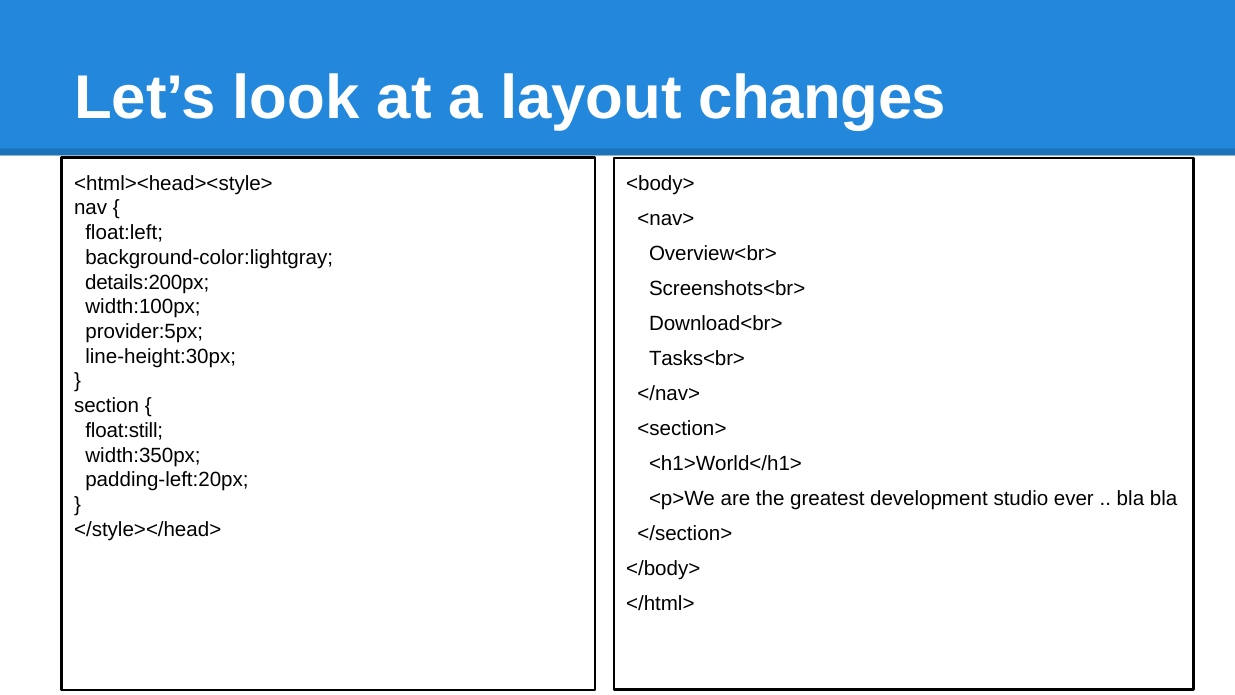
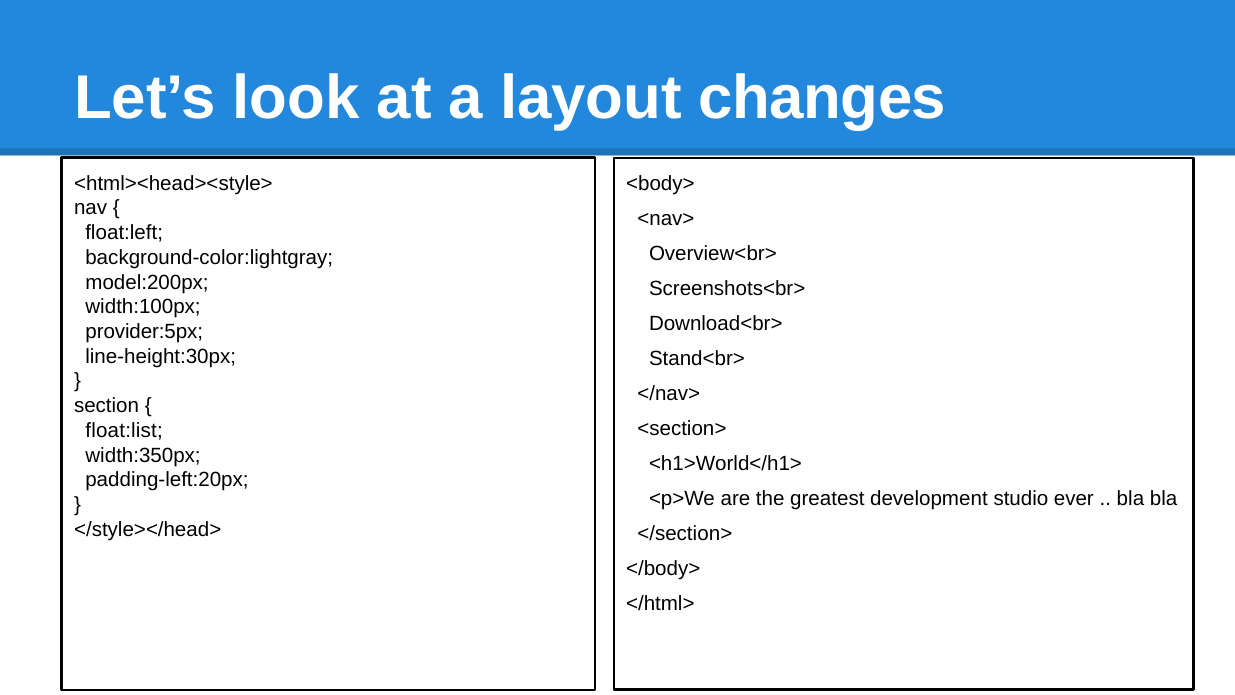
details:200px: details:200px -> model:200px (147, 282)
Tasks<br>: Tasks<br> -> Stand<br> (697, 359)
float:still: float:still -> float:list (124, 430)
